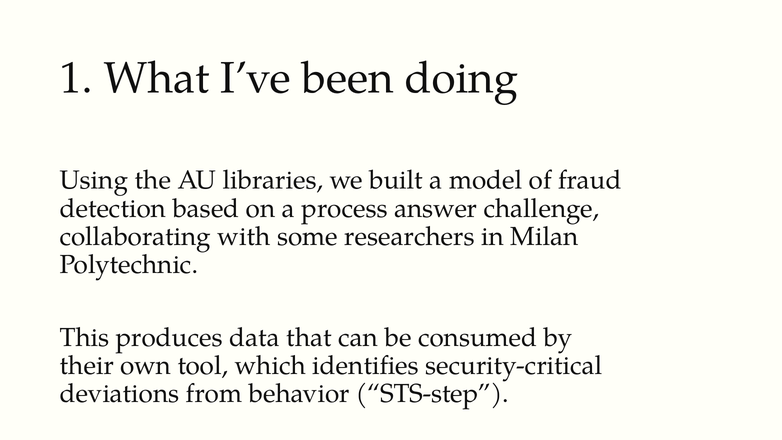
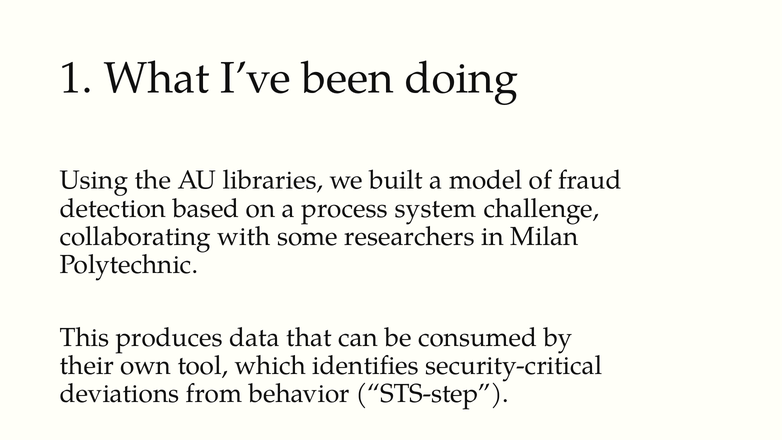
answer: answer -> system (436, 208)
